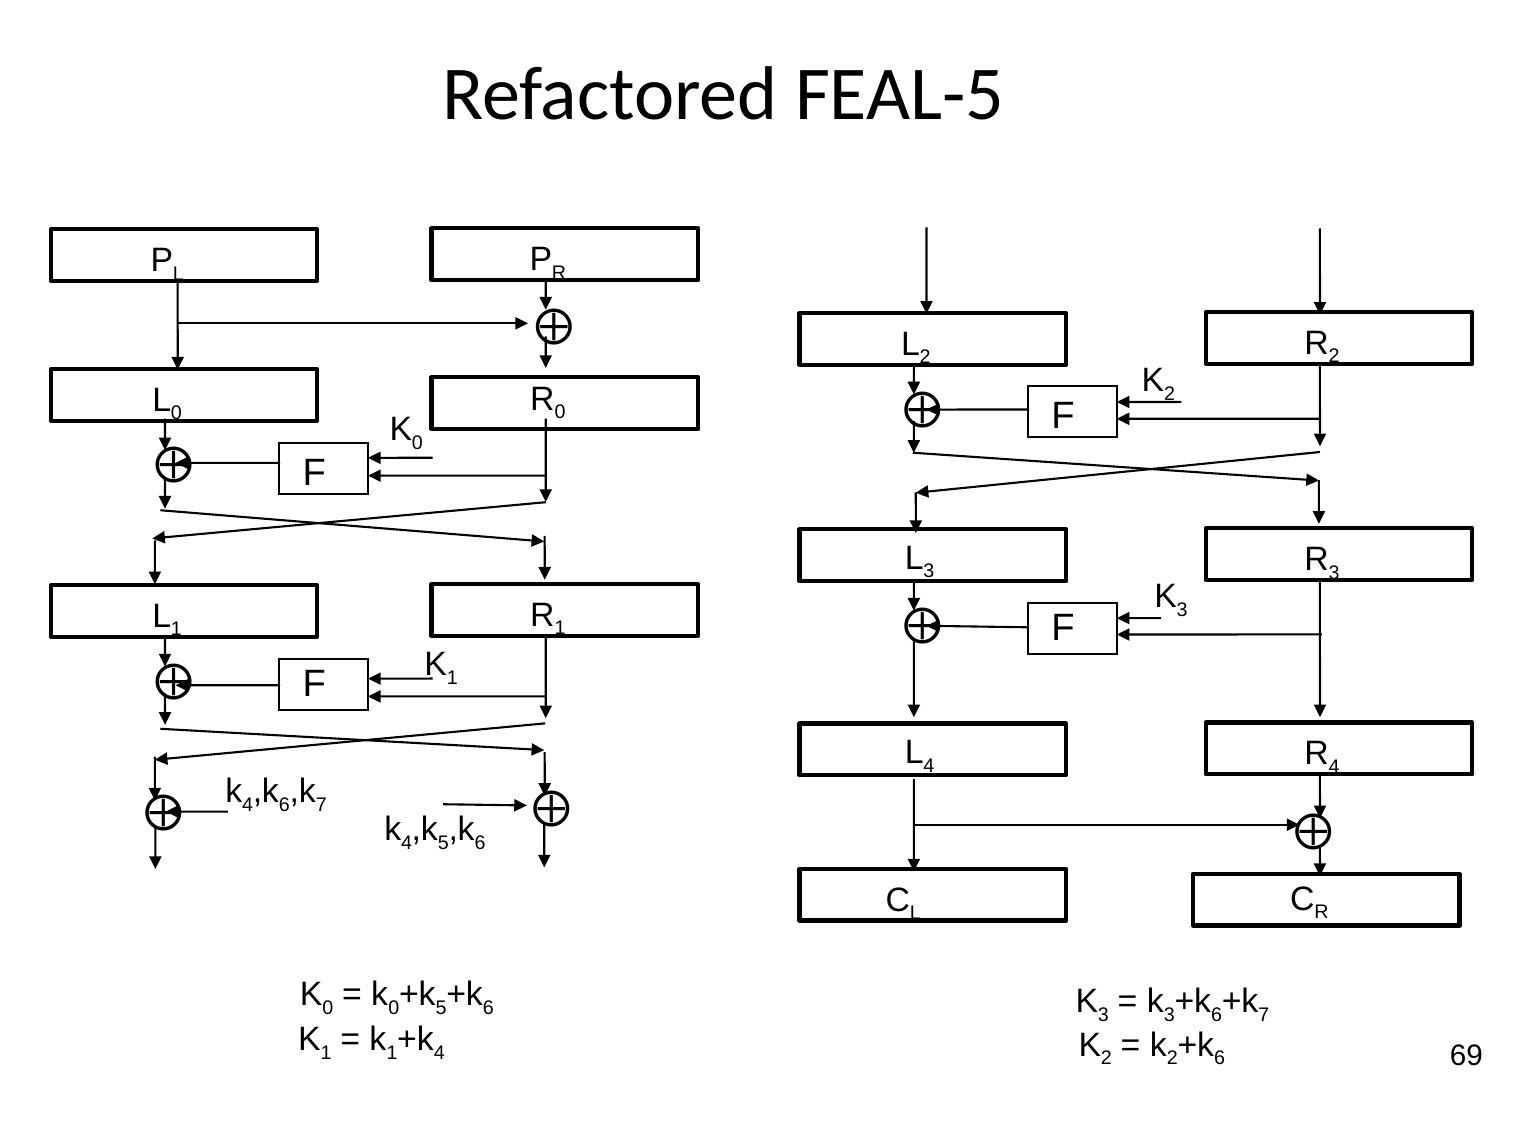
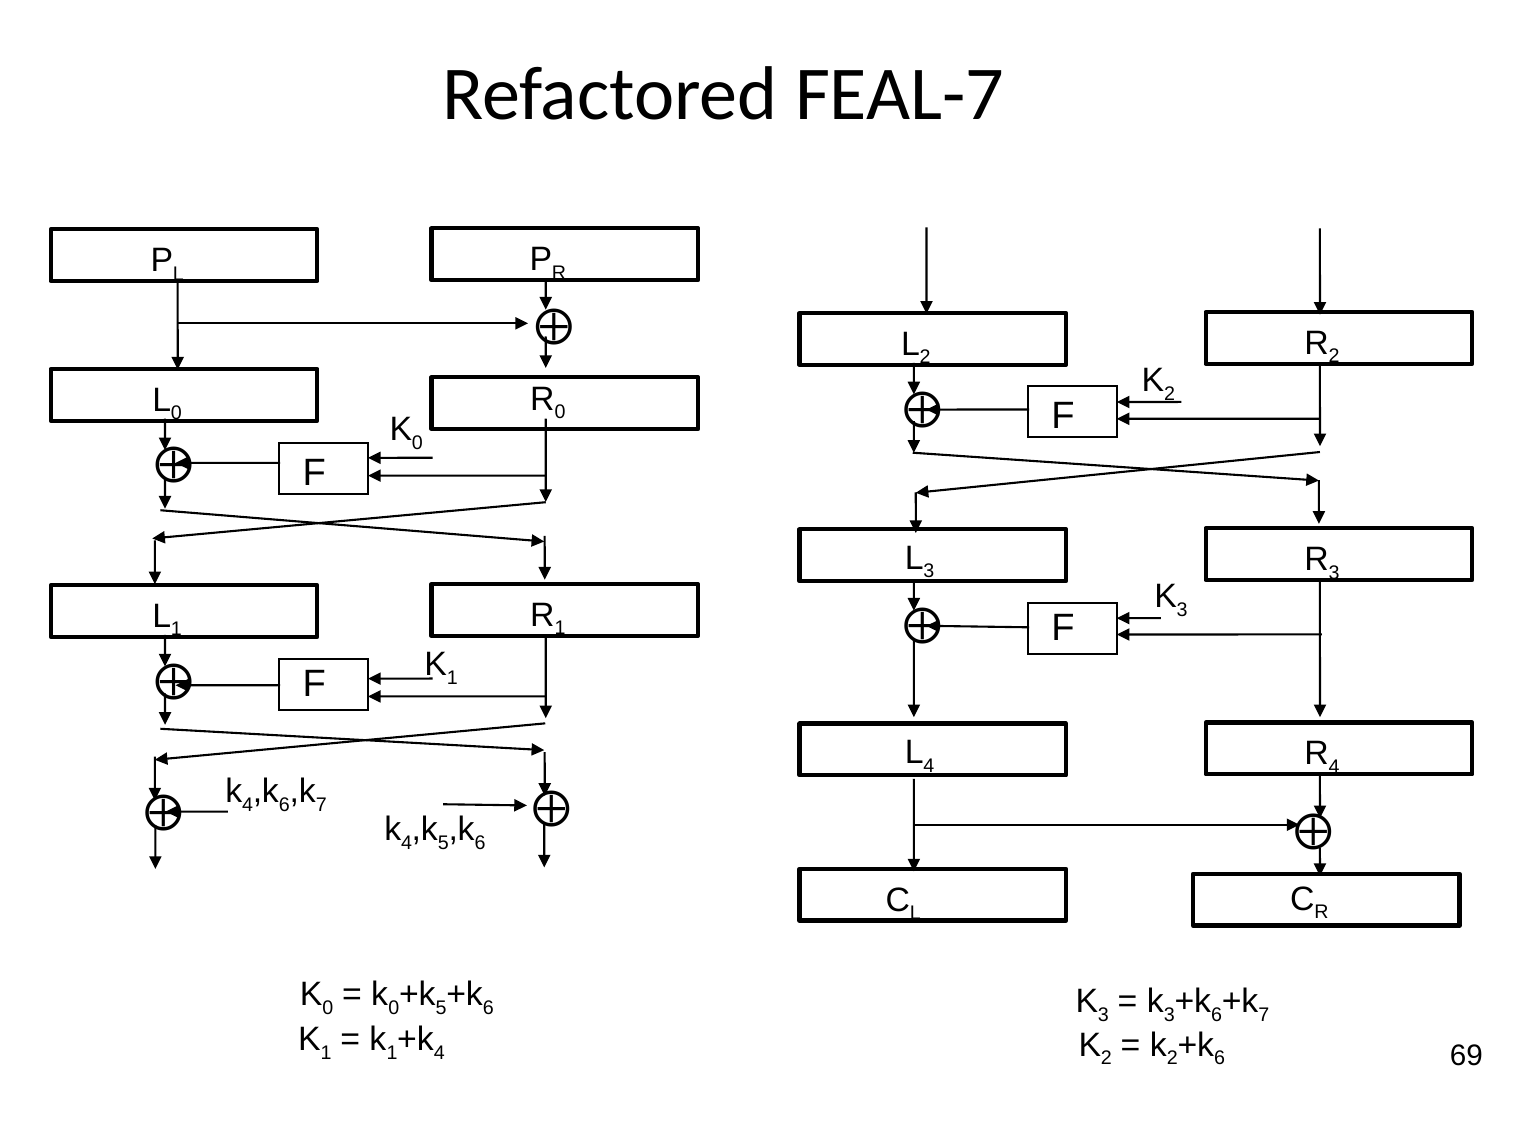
FEAL-5: FEAL-5 -> FEAL-7 (900, 94)
